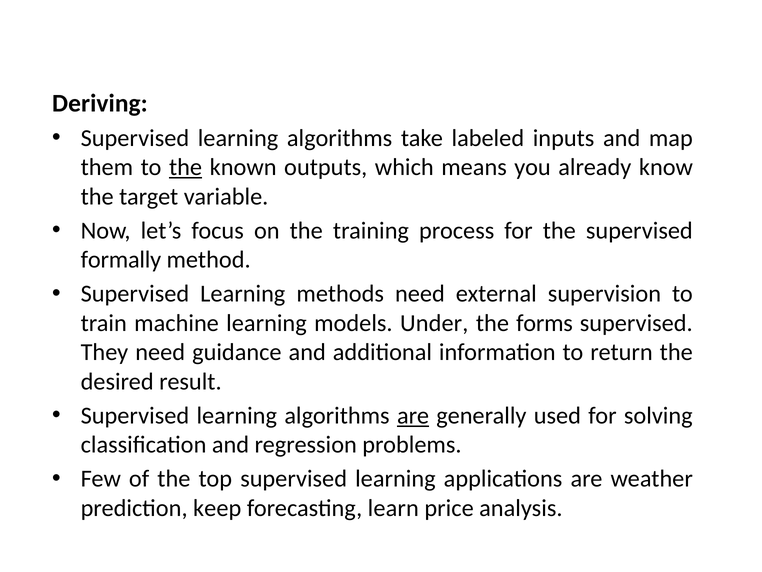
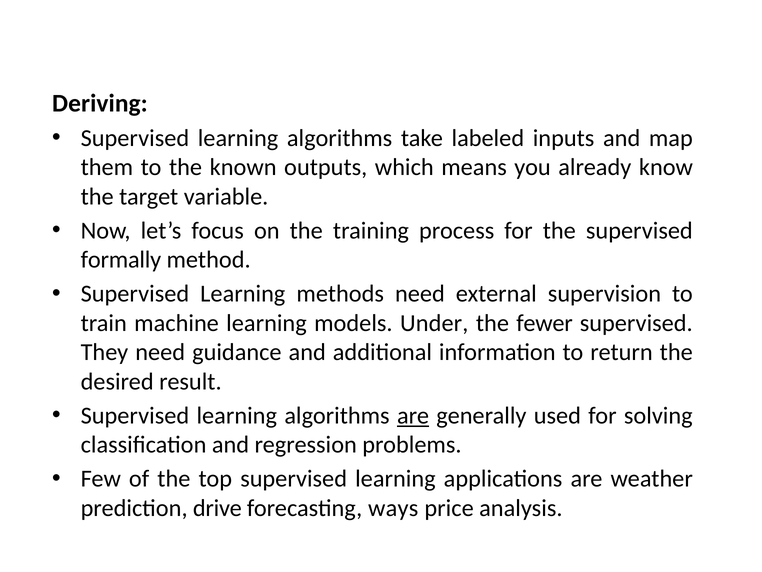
the underline: present -> none (186, 167)
forms: forms -> fewer (544, 323)
keep: keep -> drive (217, 508)
learn: learn -> ways (393, 508)
